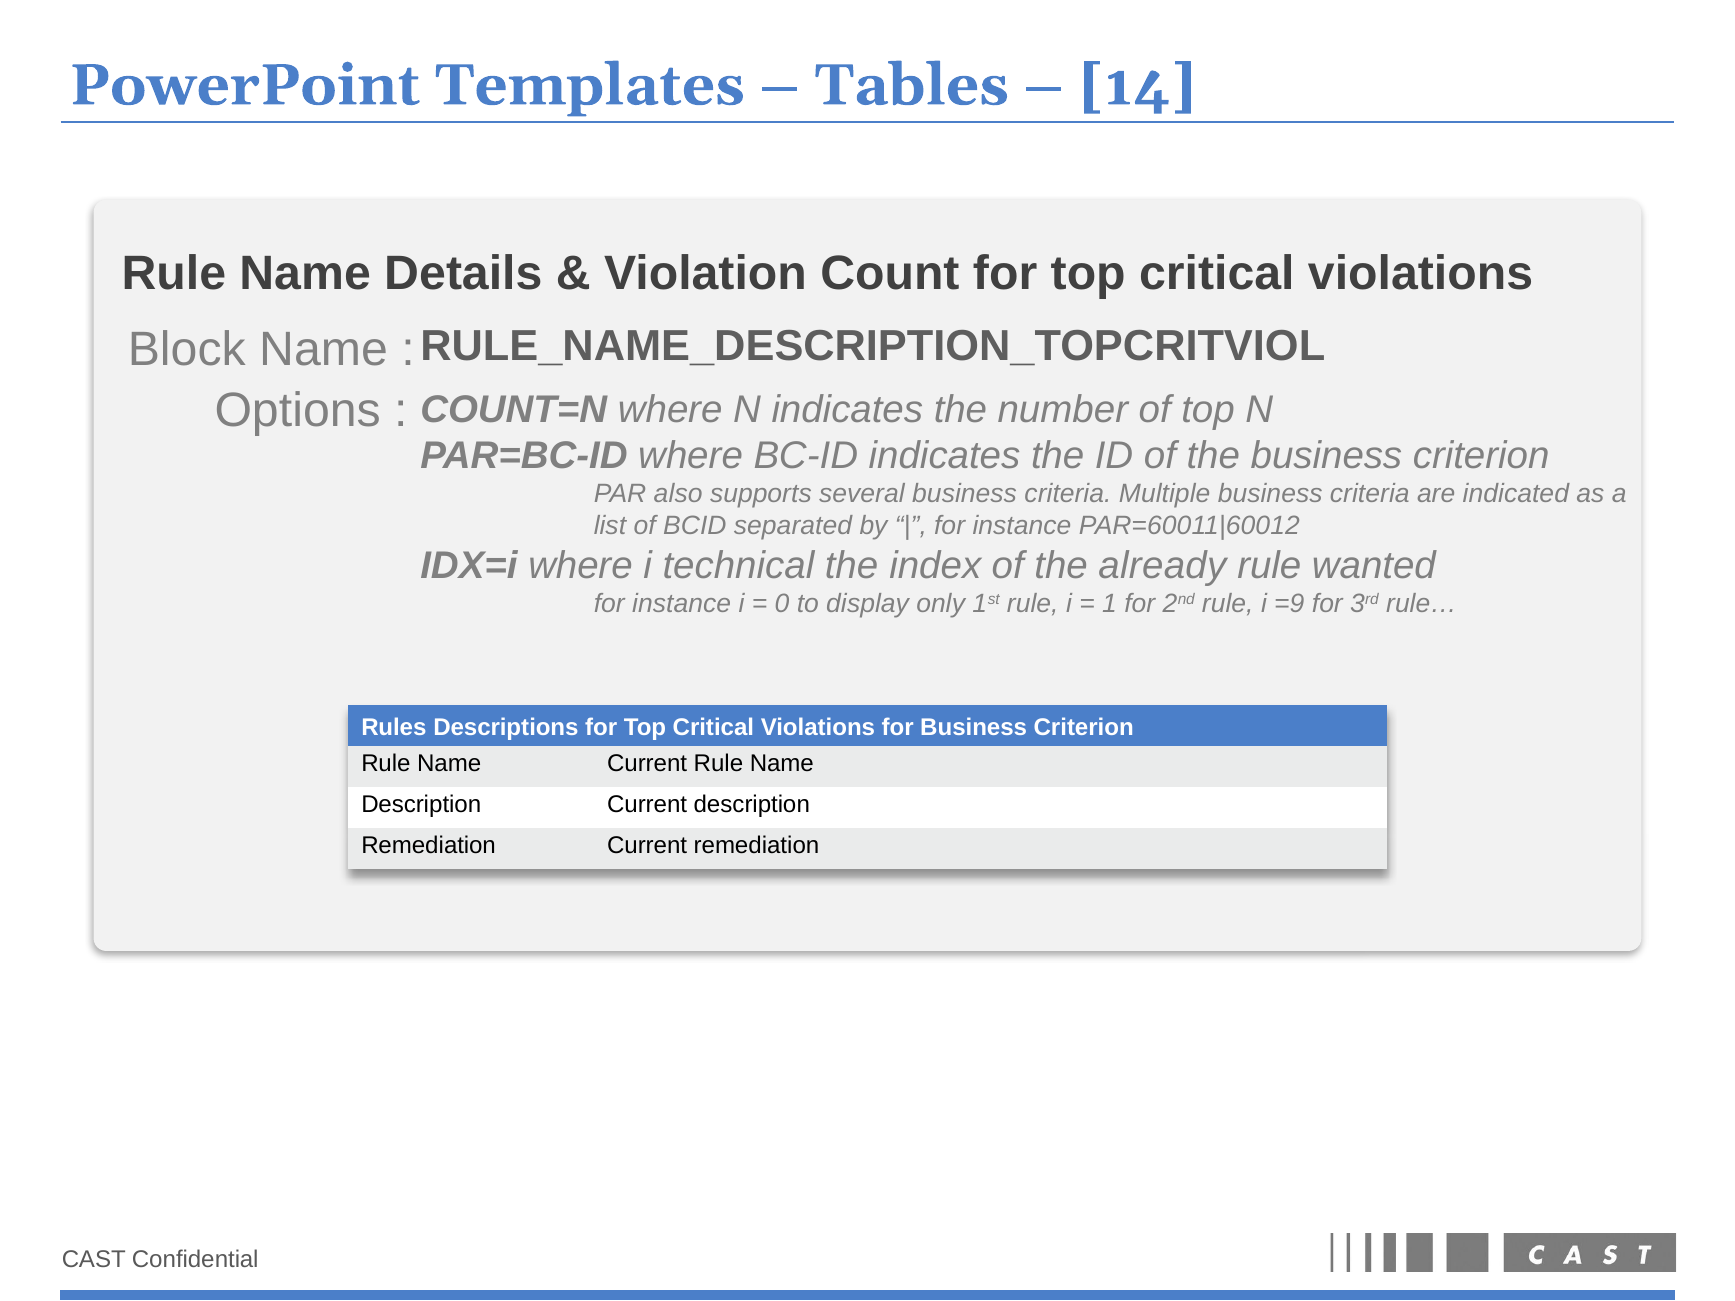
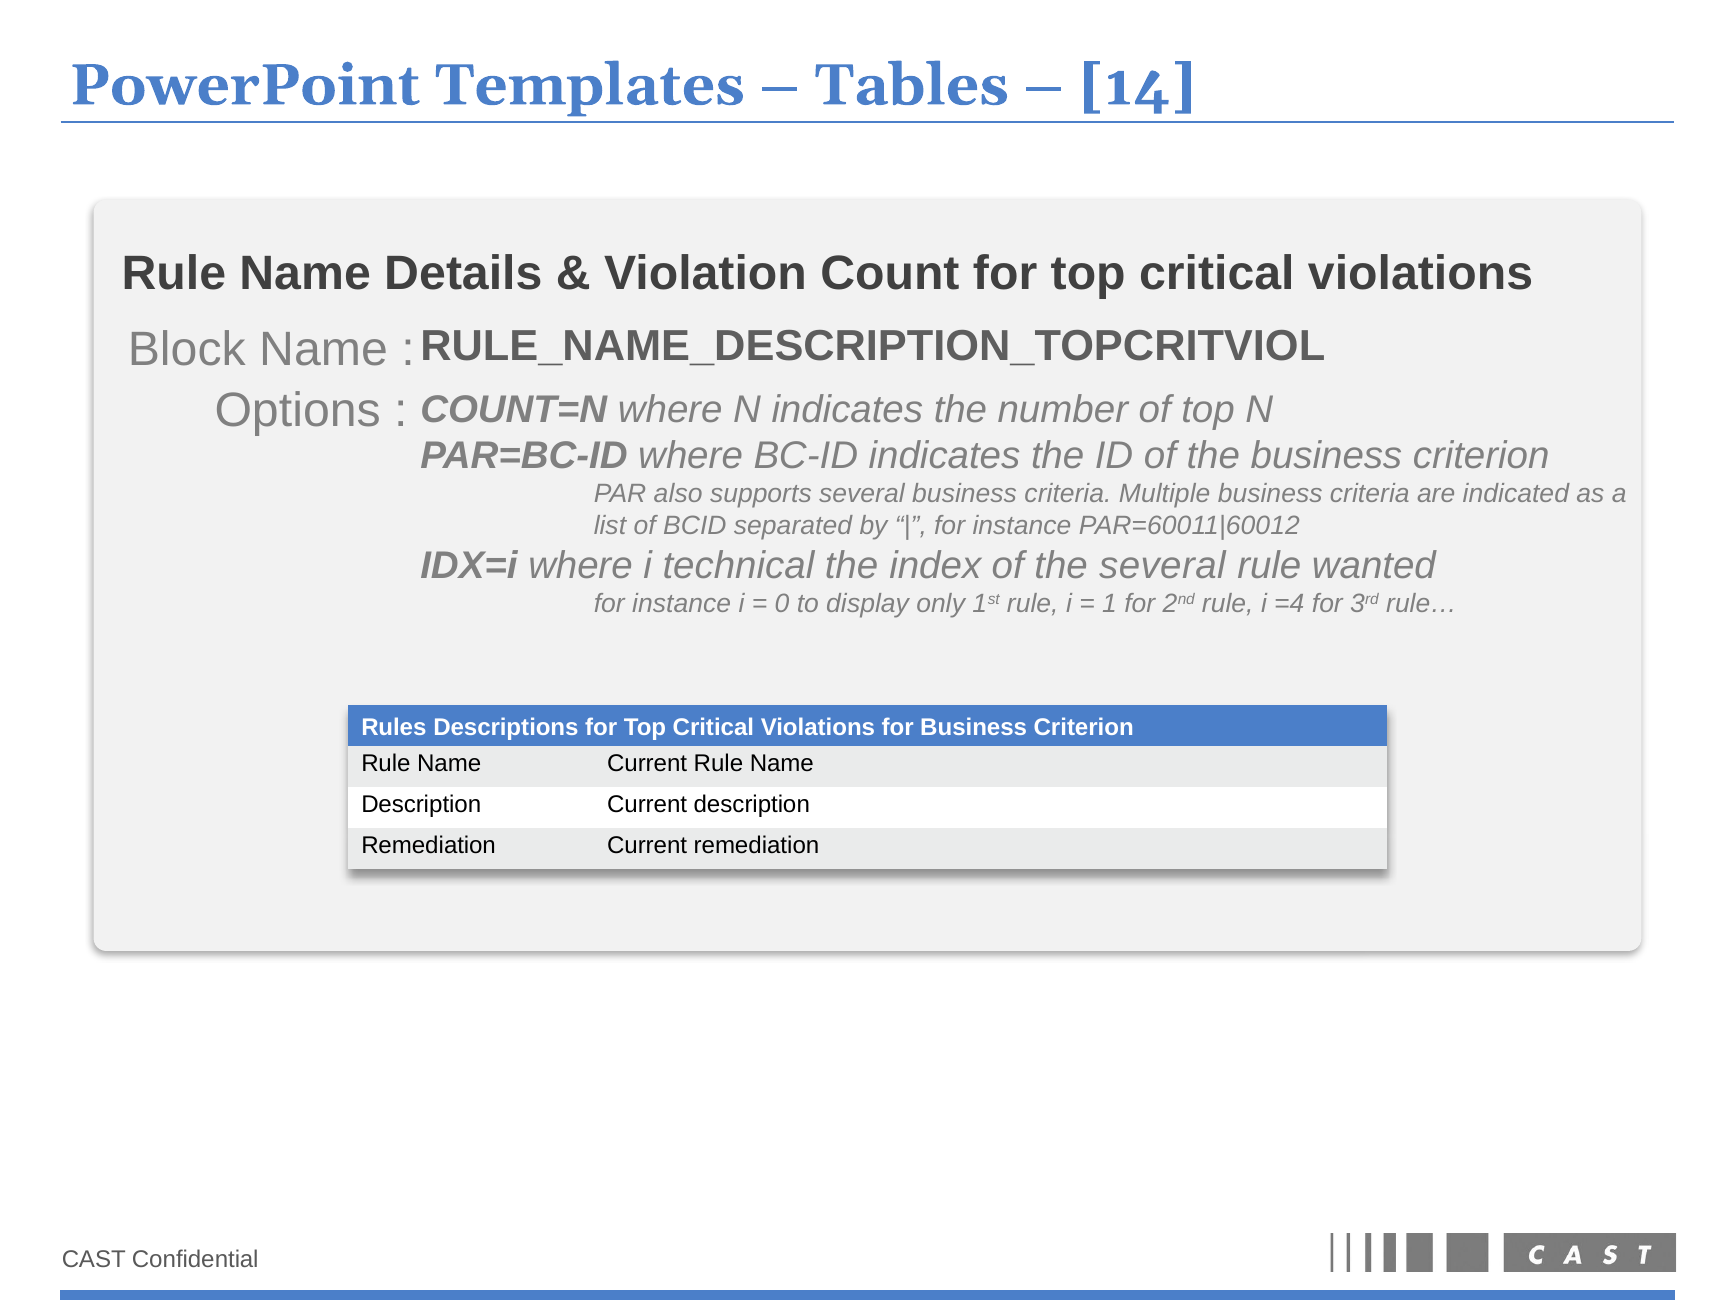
the already: already -> several (1162, 566)
=9: =9 -> =4 (1289, 604)
